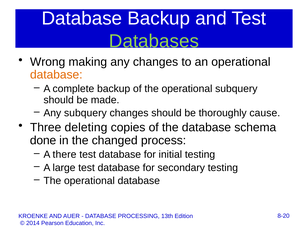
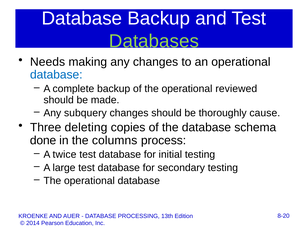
Wrong: Wrong -> Needs (48, 62)
database colour: orange -> blue (56, 75)
operational subquery: subquery -> reviewed (236, 89)
changed: changed -> columns (115, 140)
there: there -> twice (65, 154)
